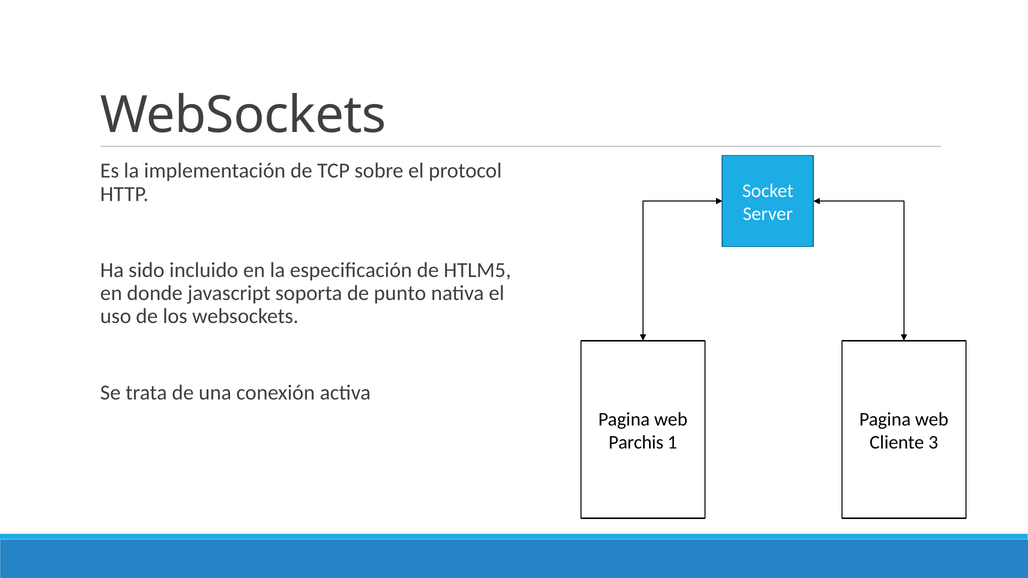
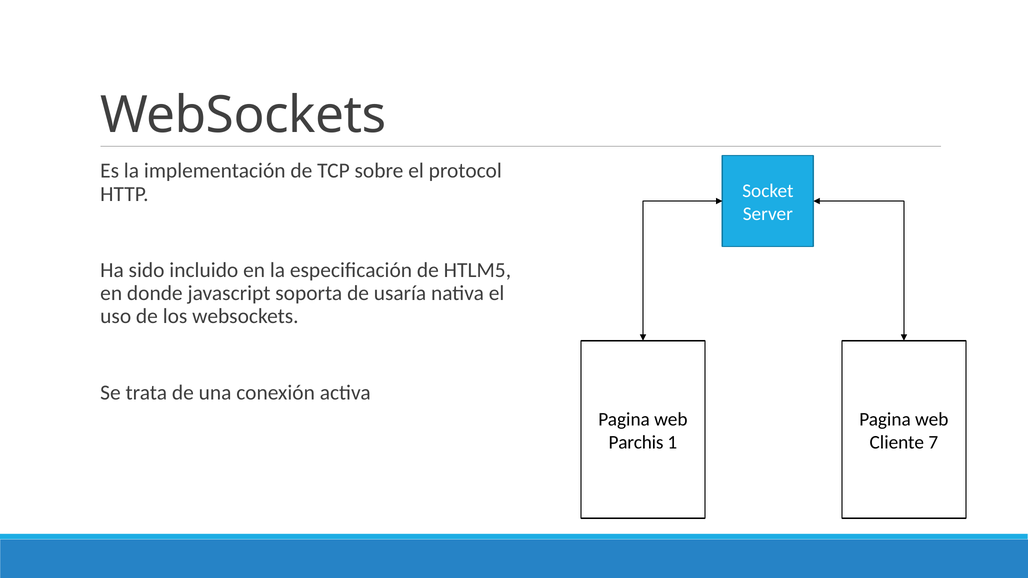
punto: punto -> usaría (400, 293)
3: 3 -> 7 (933, 442)
